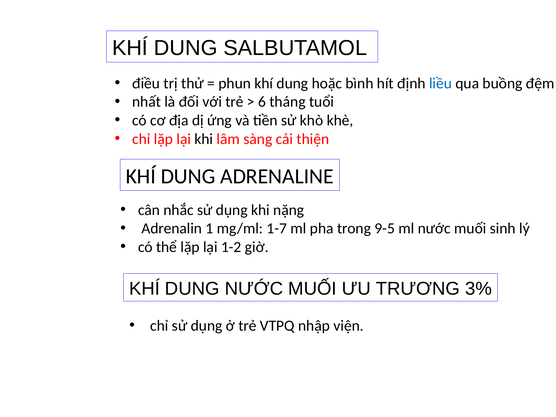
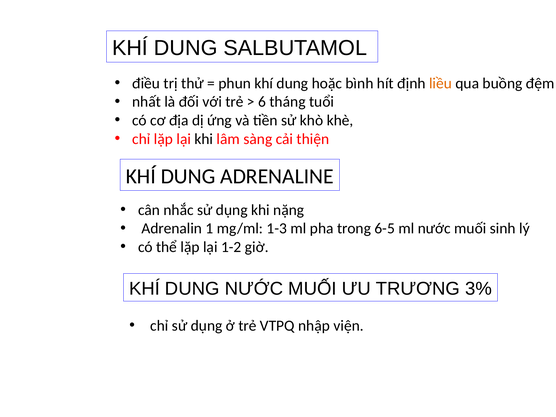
liều colour: blue -> orange (441, 83)
1-7: 1-7 -> 1-3 (277, 228)
9-5: 9-5 -> 6-5 (385, 228)
